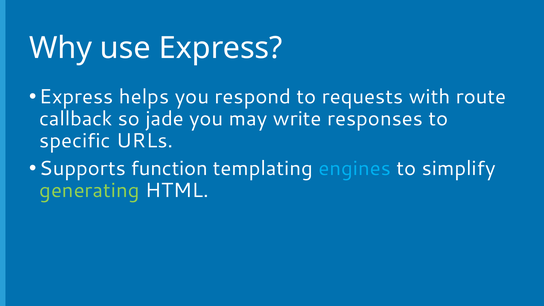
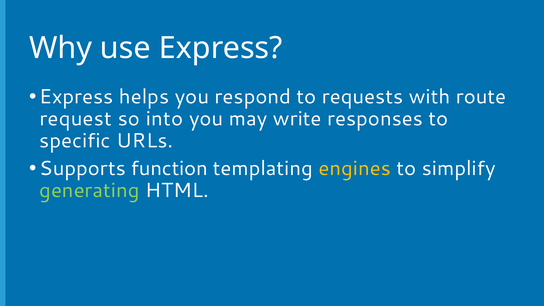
callback: callback -> request (76, 119)
jade: jade -> into (164, 119)
engines colour: light blue -> yellow (355, 168)
